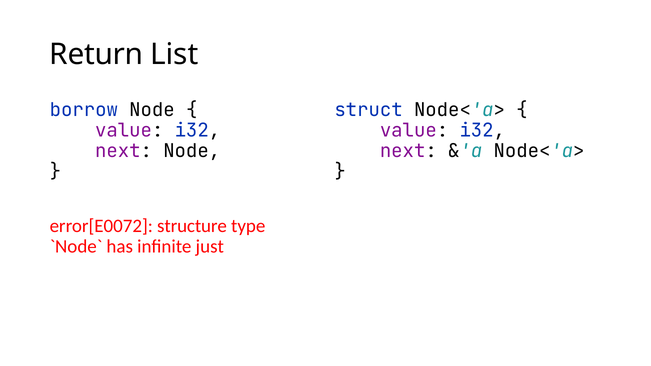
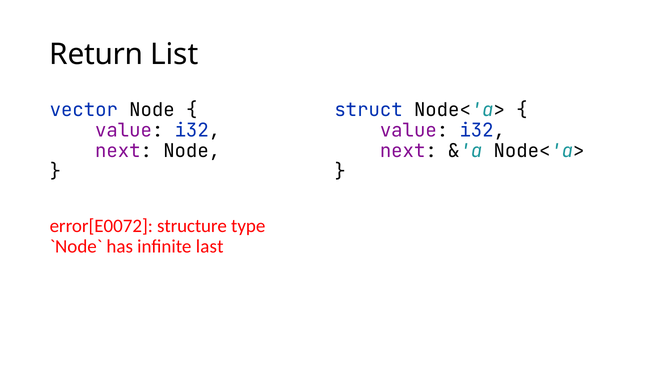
borrow: borrow -> vector (84, 110)
just: just -> last (210, 247)
